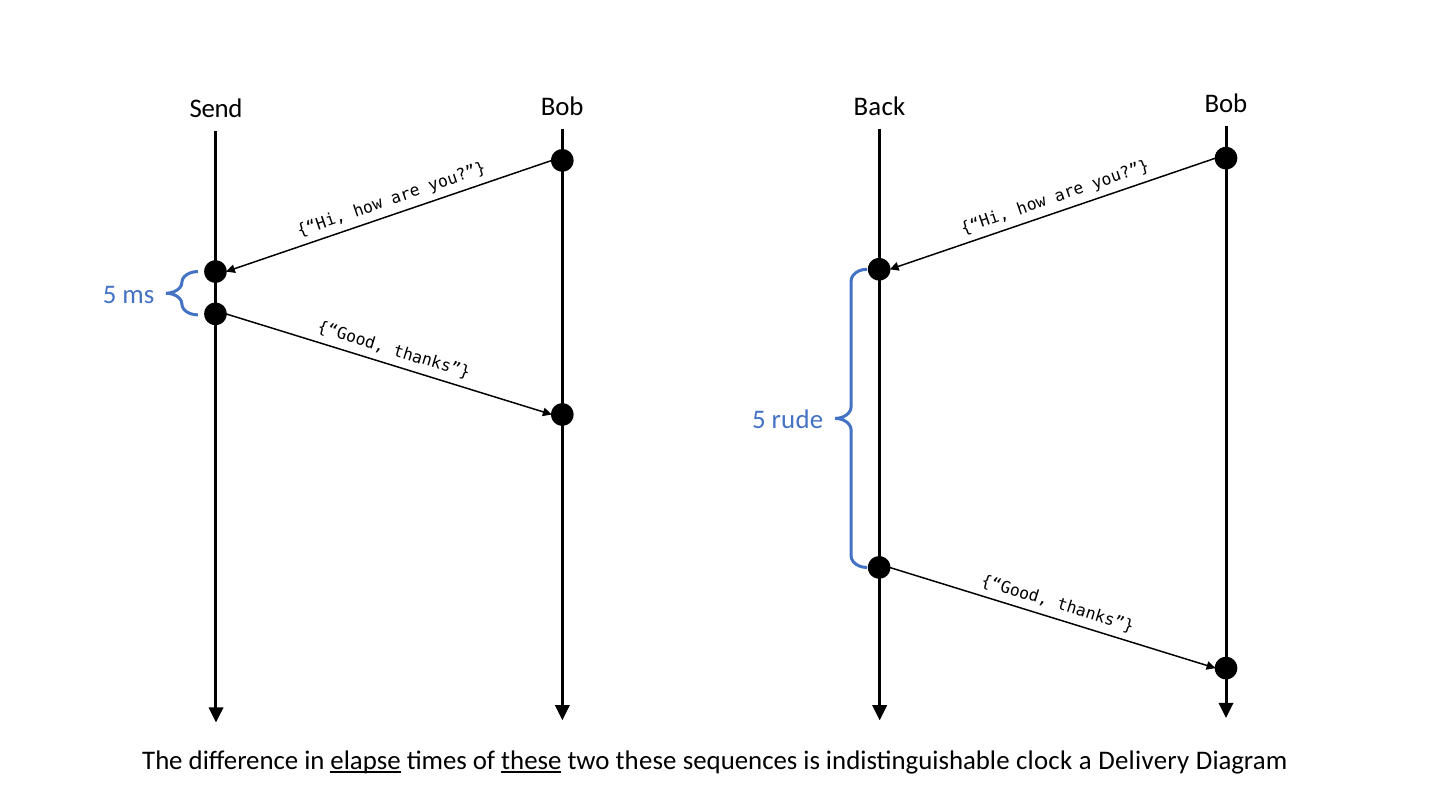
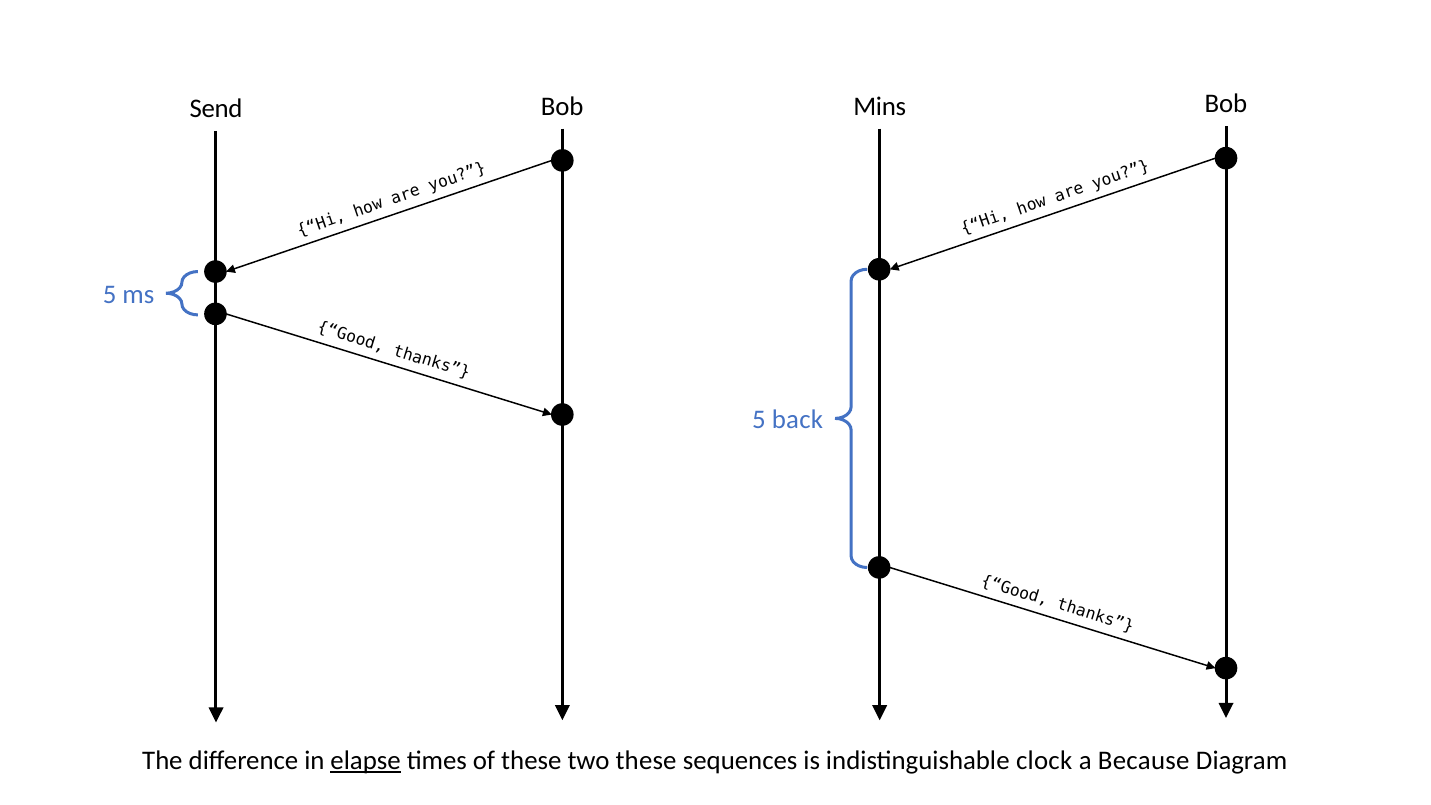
Back: Back -> Mins (880, 106)
rude: rude -> back (797, 420)
these underline: present -> none (531, 760)
Delivery: Delivery -> Because (1144, 760)
